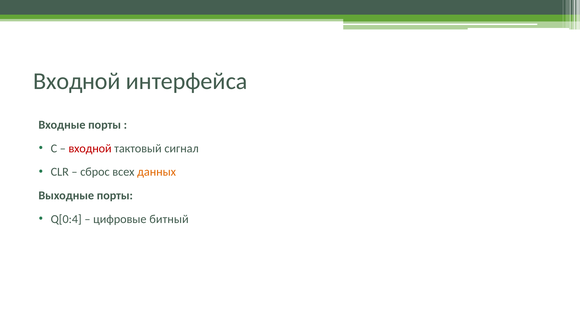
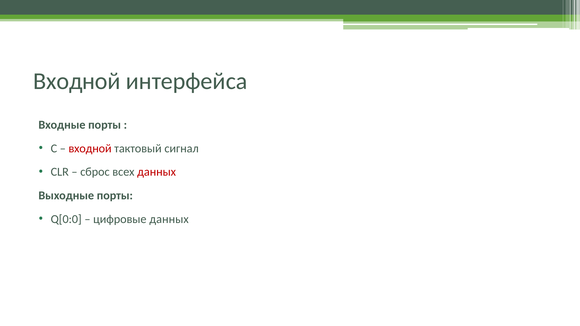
данных colour: orange -> red (157, 172)
Q[0:4: Q[0:4 -> Q[0:0 (66, 219)
цифровые битный: битный -> данных (169, 219)
